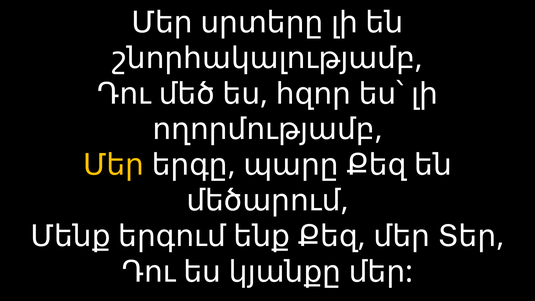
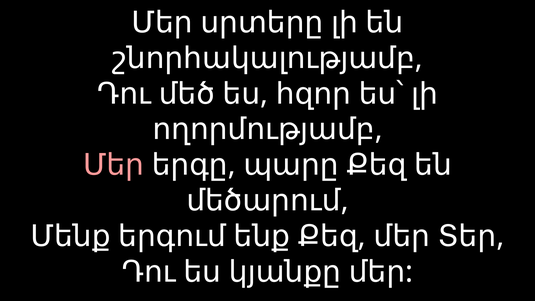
Մեր colour: yellow -> pink (114, 165)
